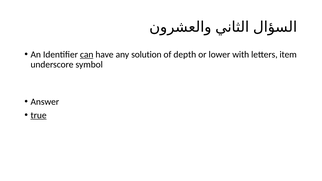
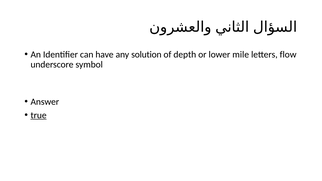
can underline: present -> none (87, 54)
with: with -> mile (241, 54)
item: item -> flow (288, 54)
